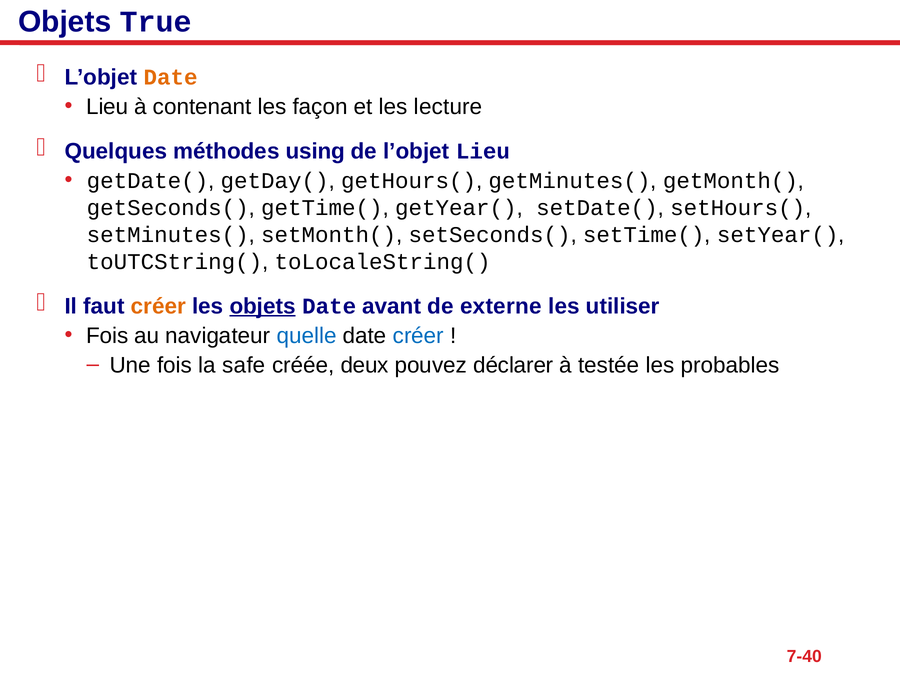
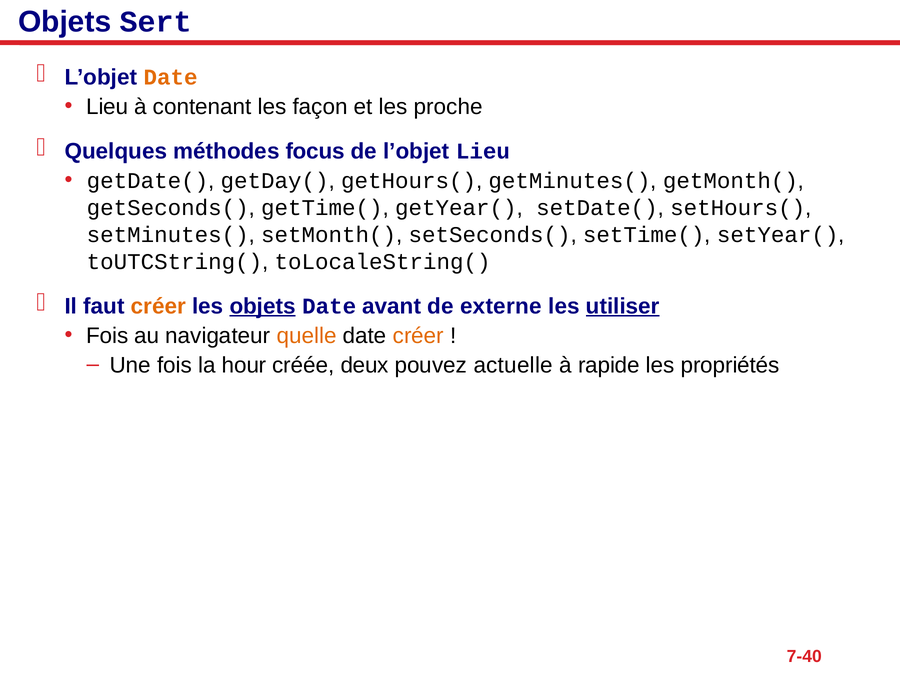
True: True -> Sert (156, 22)
lecture: lecture -> proche (448, 107)
using: using -> focus (315, 151)
utiliser underline: none -> present (623, 306)
quelle colour: blue -> orange (307, 336)
créer colour: blue -> orange (418, 336)
safe: safe -> hour (244, 365)
déclarer: déclarer -> actuelle (513, 365)
testée: testée -> rapide (609, 365)
probables: probables -> propriétés (730, 365)
